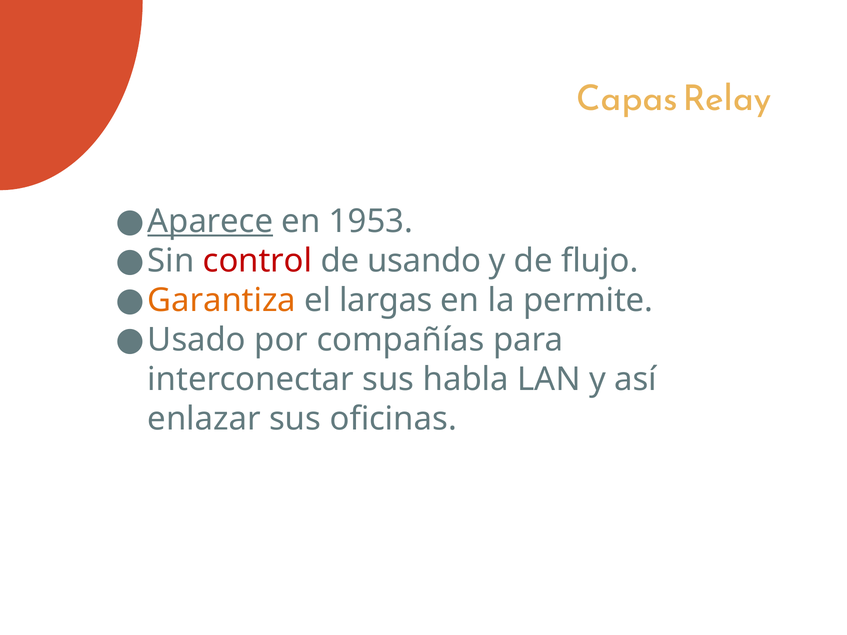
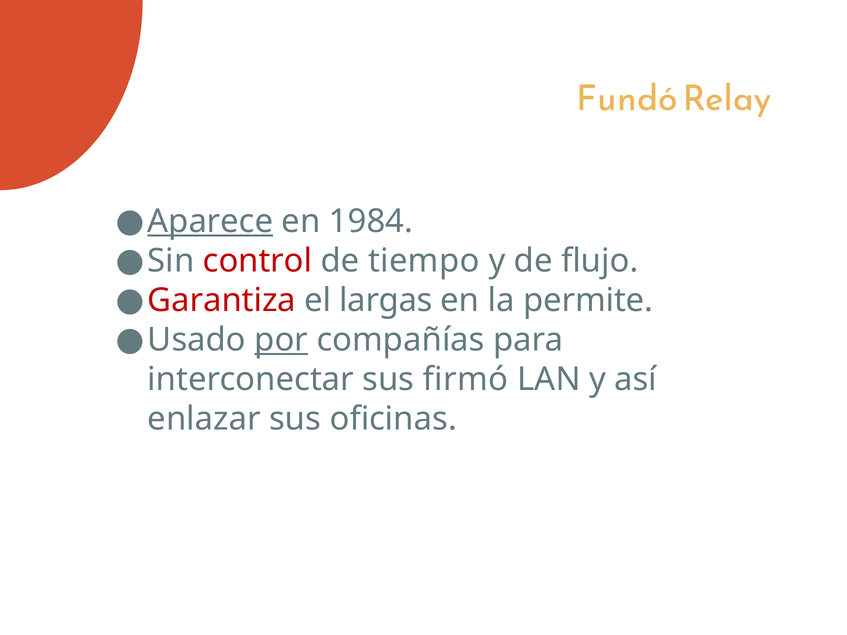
Capas: Capas -> Fundó (627, 99)
1953: 1953 -> 1984 (371, 221)
usando: usando -> tiempo (424, 261)
Garantiza colour: orange -> red (222, 301)
por underline: none -> present (281, 340)
habla: habla -> firmó (466, 380)
